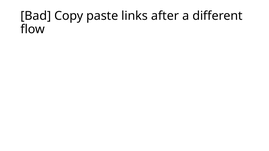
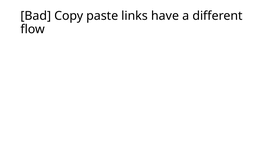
after: after -> have (165, 16)
